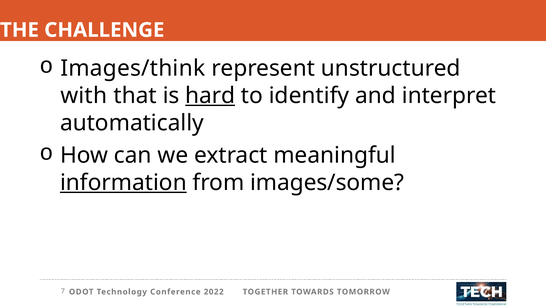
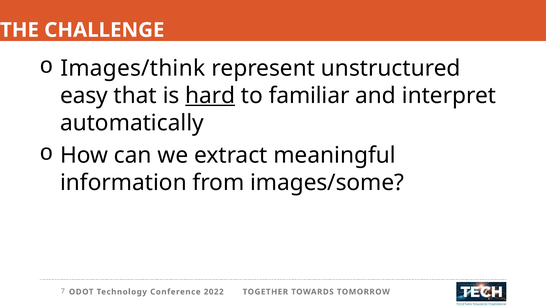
with: with -> easy (84, 96)
identify: identify -> familiar (309, 96)
information underline: present -> none (123, 183)
